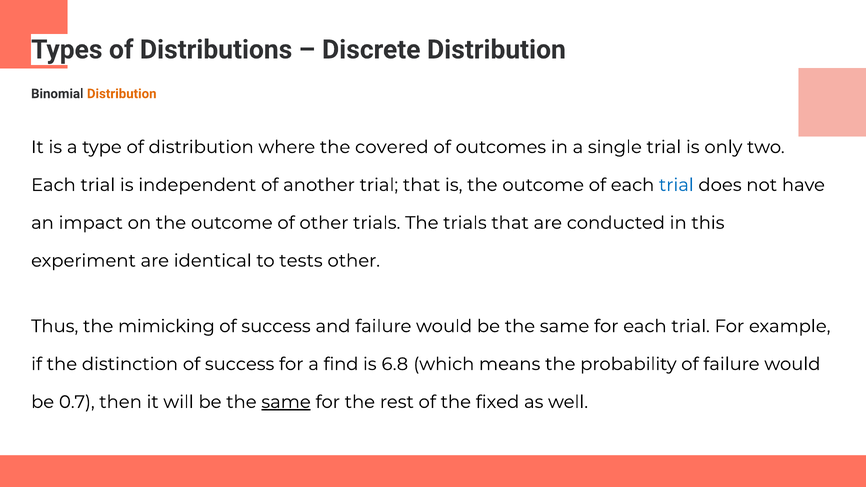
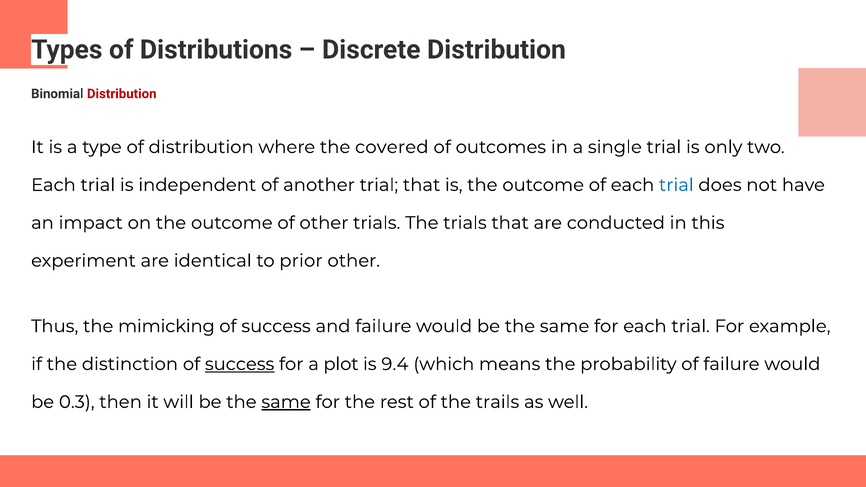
Distribution colour: orange -> red (122, 94)
tests: tests -> prior (301, 261)
success underline: none -> present (240, 364)
find: find -> plot (341, 364)
6.8: 6.8 -> 9.4 (395, 364)
0.7: 0.7 -> 0.3 (77, 402)
fixed: fixed -> trails (497, 402)
